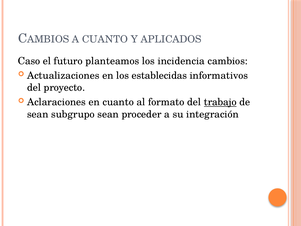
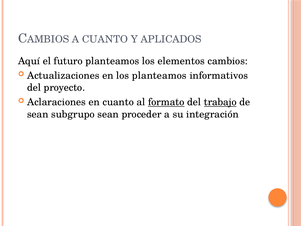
Caso: Caso -> Aquí (29, 61)
incidencia: incidencia -> elementos (181, 61)
los establecidas: establecidas -> planteamos (159, 75)
formato underline: none -> present (166, 102)
